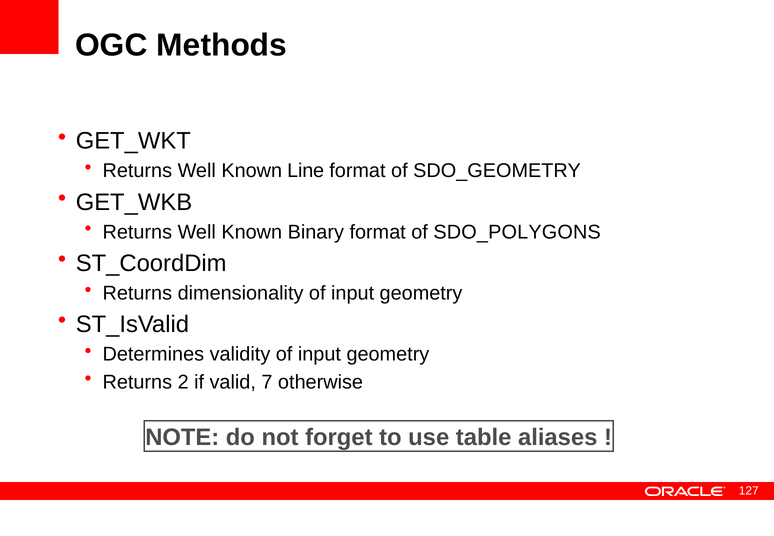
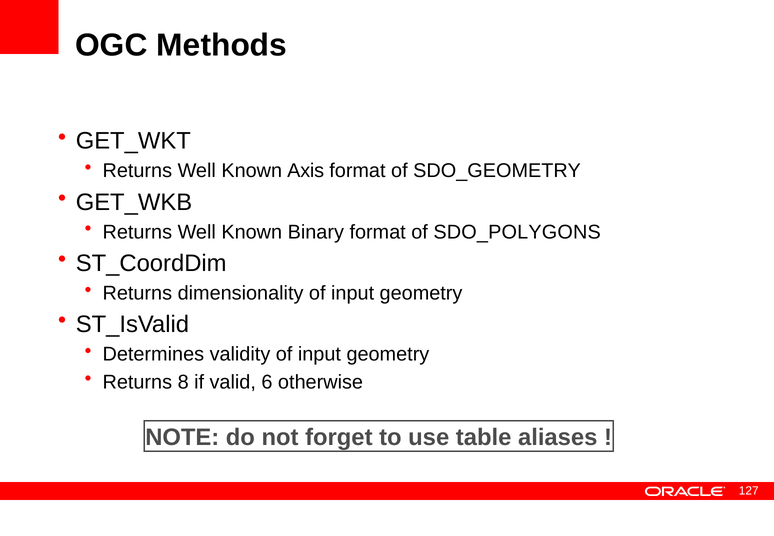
Line: Line -> Axis (306, 171)
2: 2 -> 8 (183, 382)
7: 7 -> 6 (267, 382)
